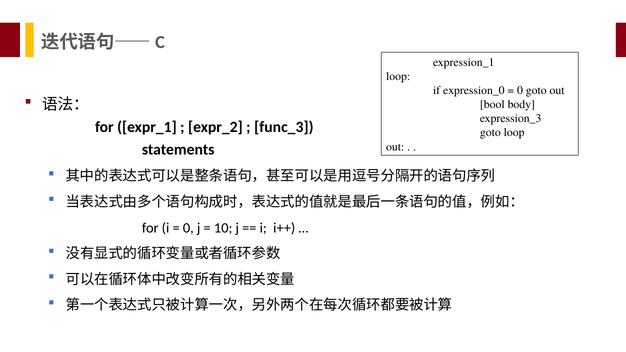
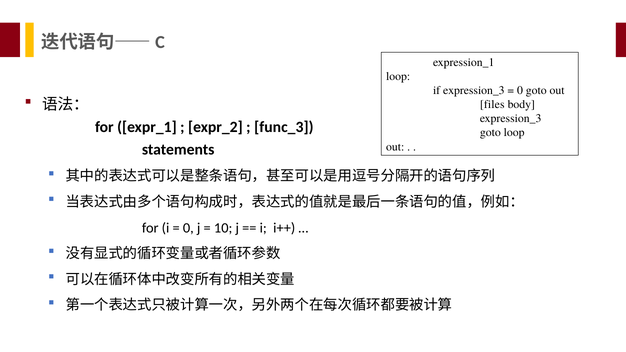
if expression_0: expression_0 -> expression_3 (474, 90)
bool: bool -> files (492, 104)
